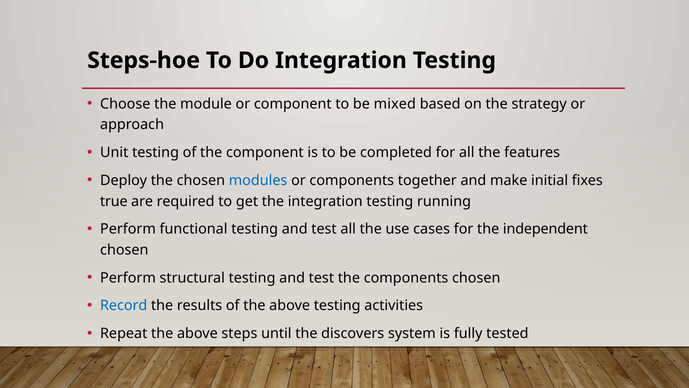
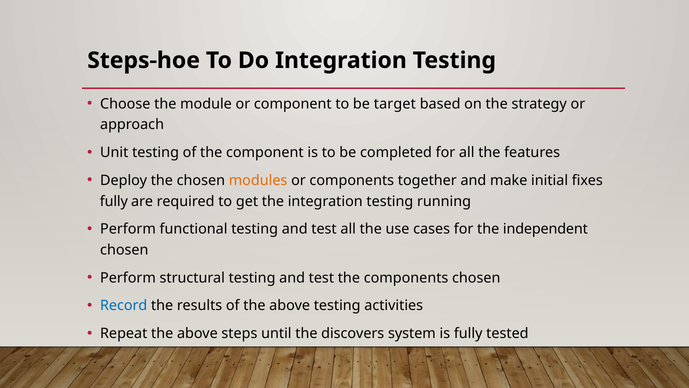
mixed: mixed -> target (395, 104)
modules colour: blue -> orange (258, 180)
true: true -> fully (114, 201)
